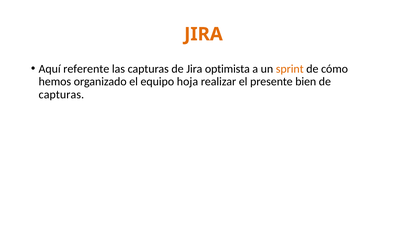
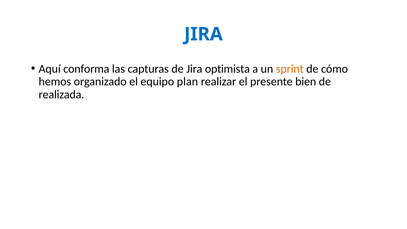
JIRA colour: orange -> blue (203, 34)
referente: referente -> conforma (86, 69)
hoja: hoja -> plan (187, 82)
capturas: capturas -> realizada (61, 94)
